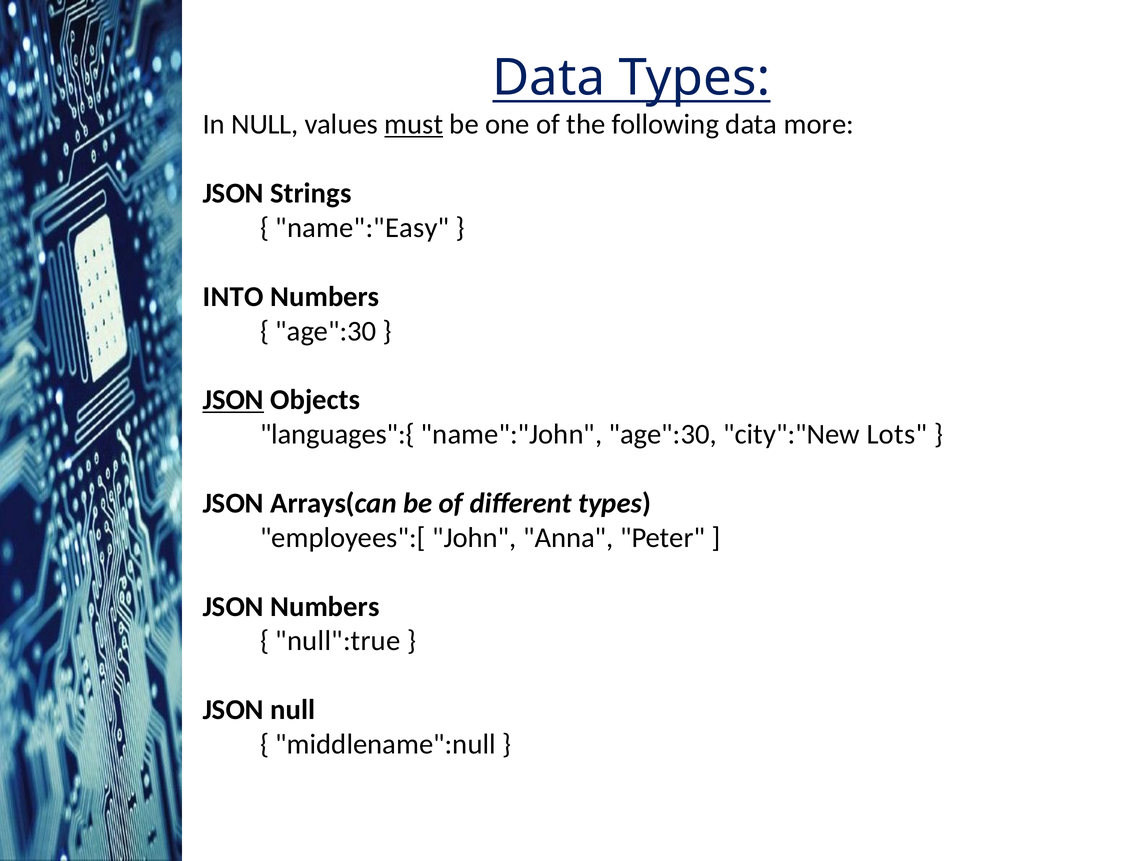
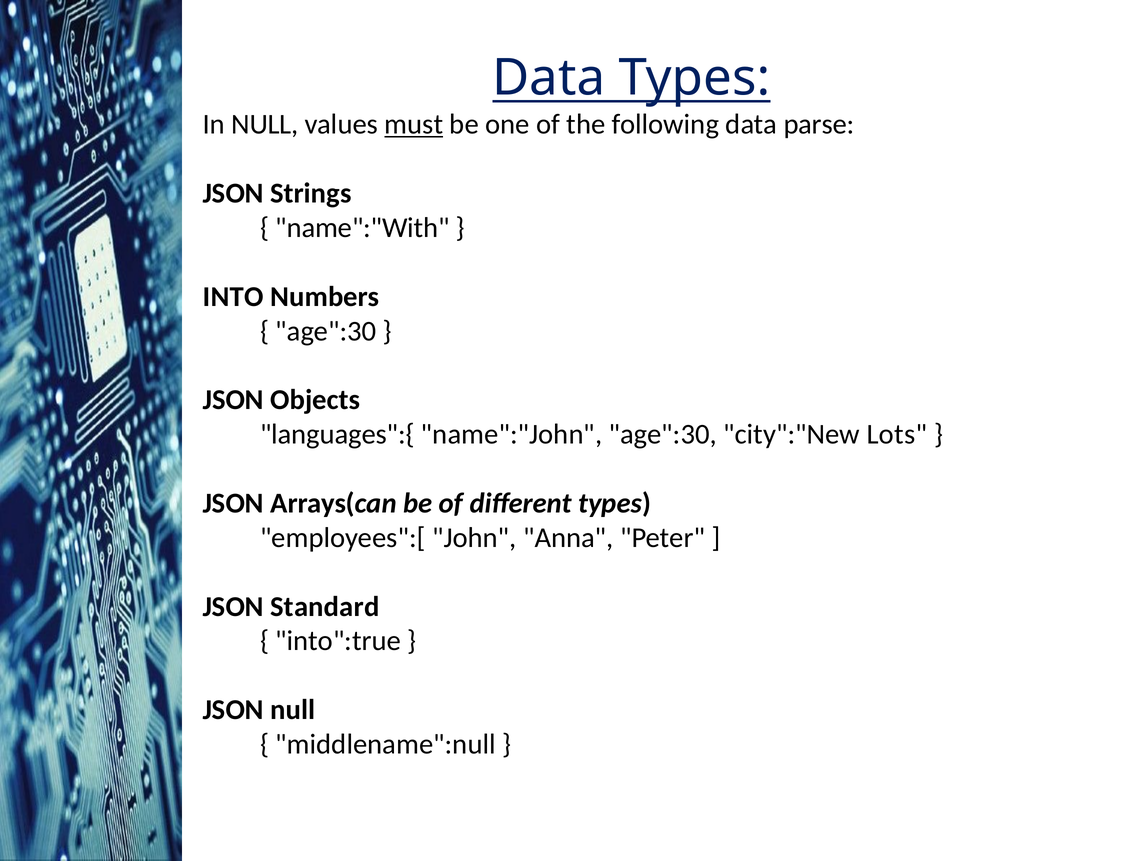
more: more -> parse (819, 124)
name":"Easy: name":"Easy -> name":"With (363, 228)
JSON underline: present -> none (233, 400)
JSON Numbers: Numbers -> Standard (325, 607)
null":true: null":true -> into":true (338, 641)
